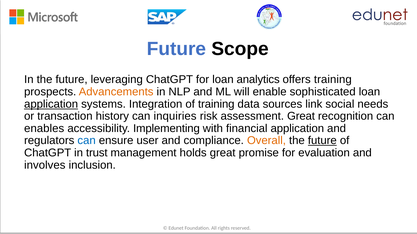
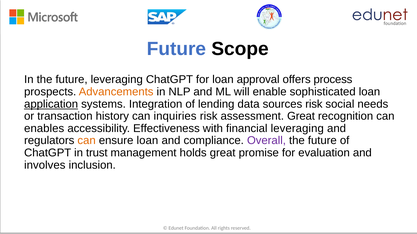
analytics: analytics -> approval (258, 80)
offers training: training -> process (333, 80)
of training: training -> lending (216, 104)
sources link: link -> risk (314, 104)
Implementing: Implementing -> Effectiveness (166, 129)
financial application: application -> leveraging (297, 129)
can colour: blue -> orange (87, 141)
ensure user: user -> loan (147, 141)
Overall colour: orange -> purple (266, 141)
future underline: present -> none (322, 141)
